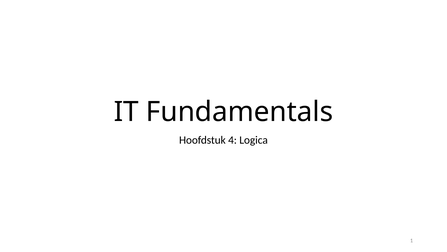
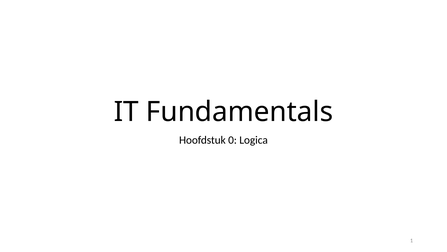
4: 4 -> 0 (233, 140)
